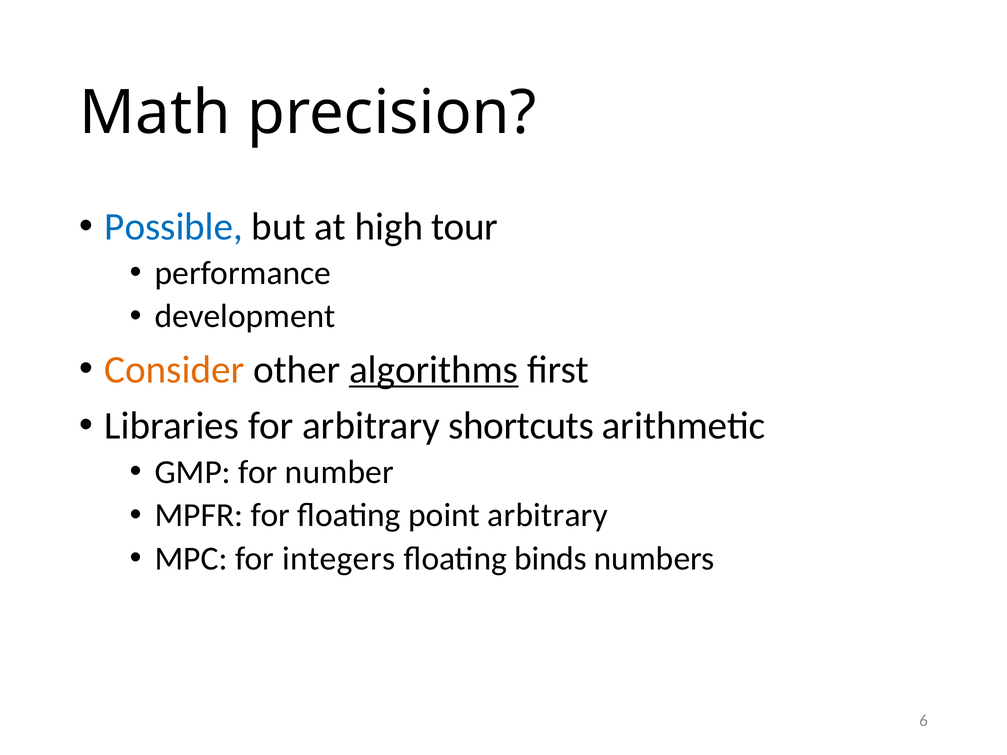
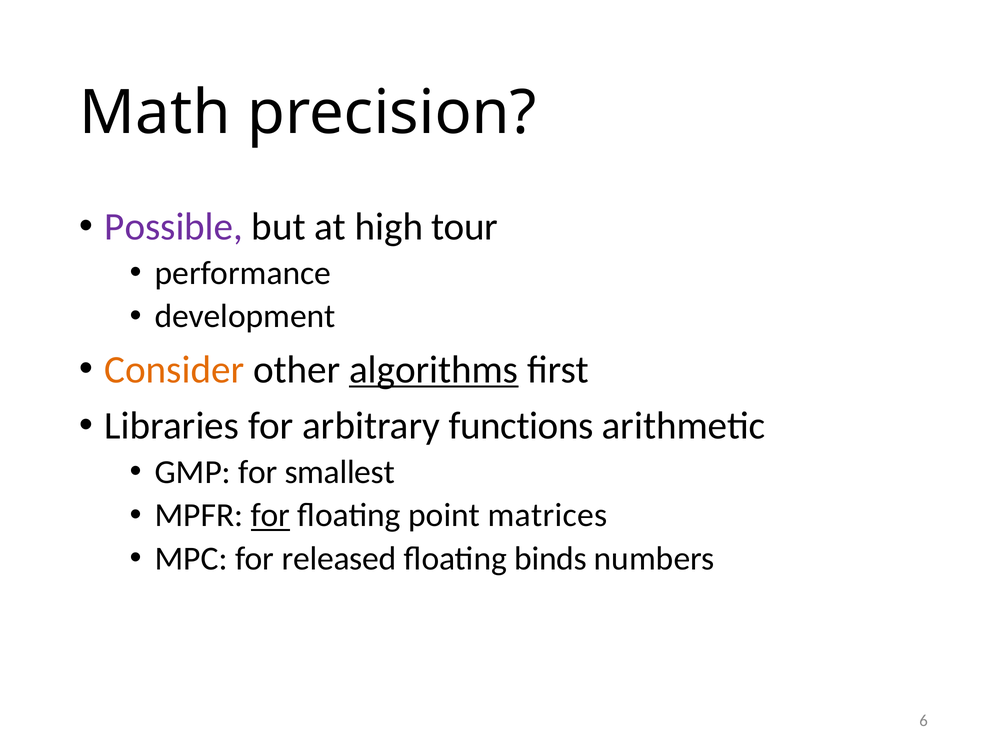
Possible colour: blue -> purple (174, 227)
shortcuts: shortcuts -> functions (521, 426)
number: number -> smallest (340, 472)
for underline: none -> present (271, 516)
point arbitrary: arbitrary -> matrices (548, 516)
integers: integers -> released (339, 559)
